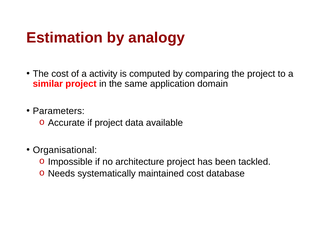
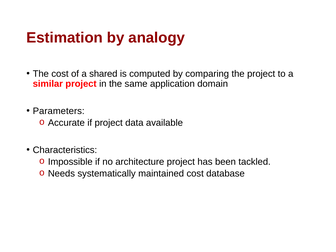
activity: activity -> shared (103, 74)
Organisational: Organisational -> Characteristics (65, 150)
